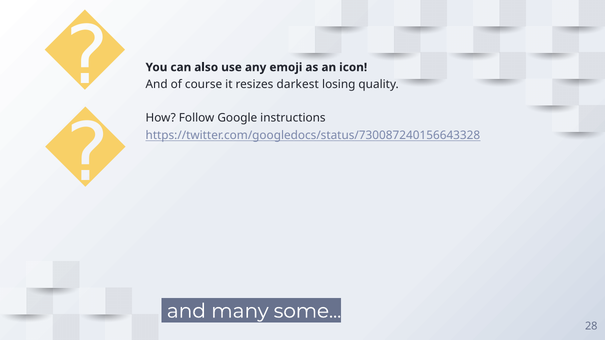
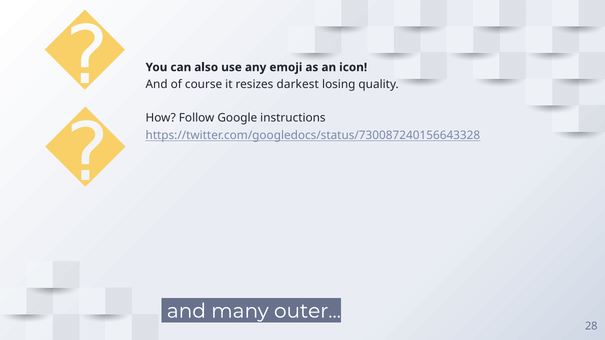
some: some -> outer (307, 311)
